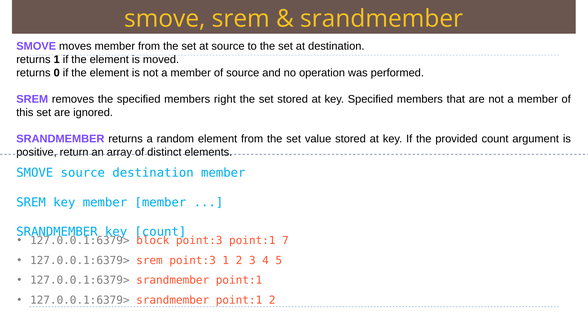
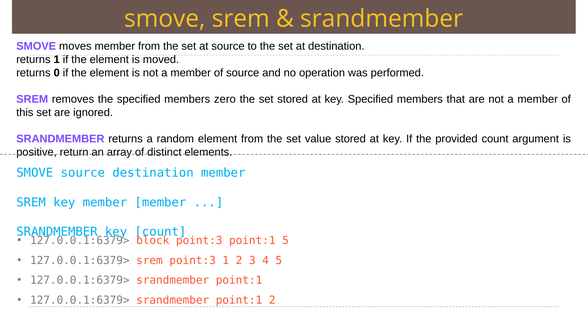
right: right -> zero (225, 99)
point:1 7: 7 -> 5 (285, 240)
